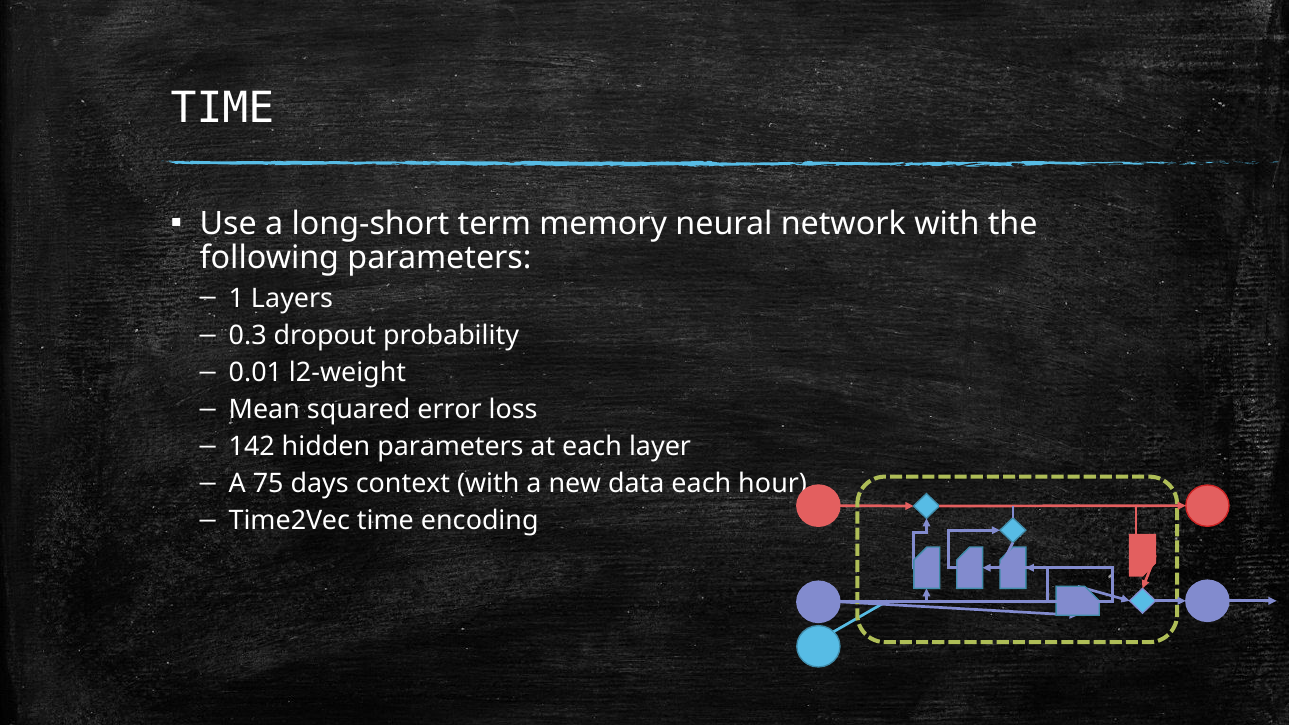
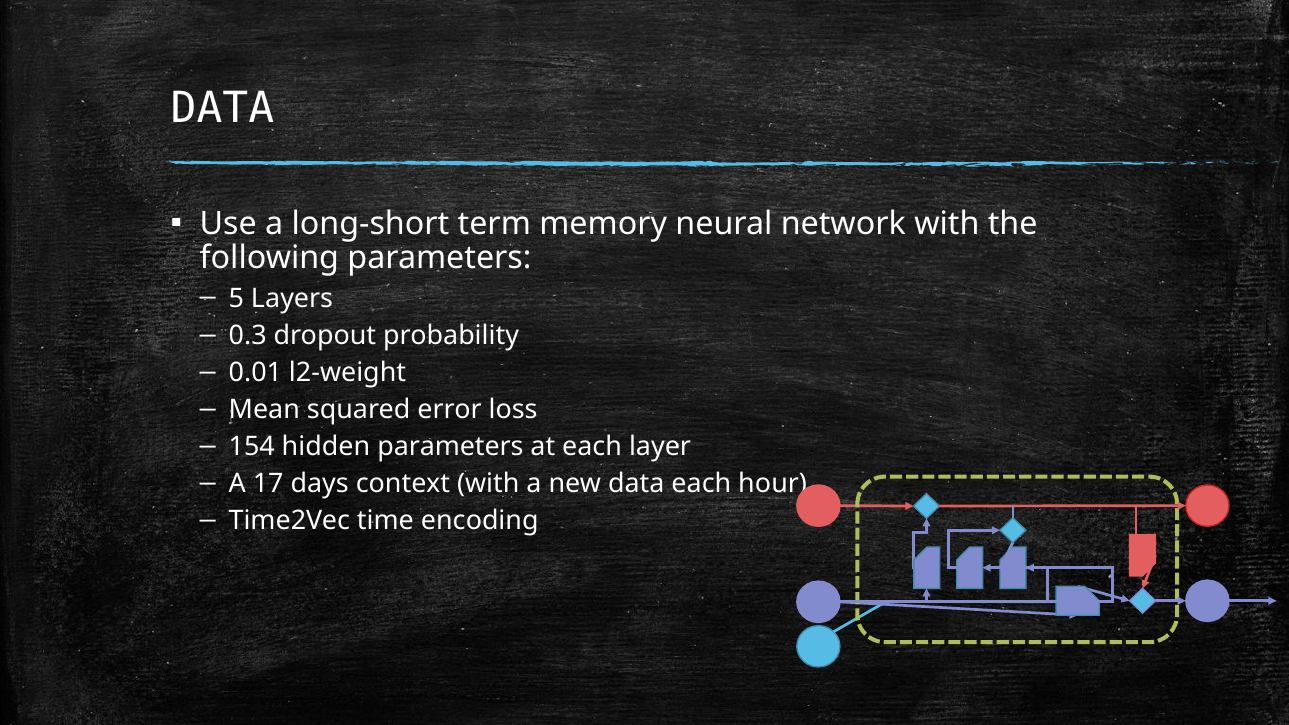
TIME: TIME -> DATA (222, 109)
1: 1 -> 5 (236, 298)
142: 142 -> 154 (252, 447)
75: 75 -> 17 (268, 484)
